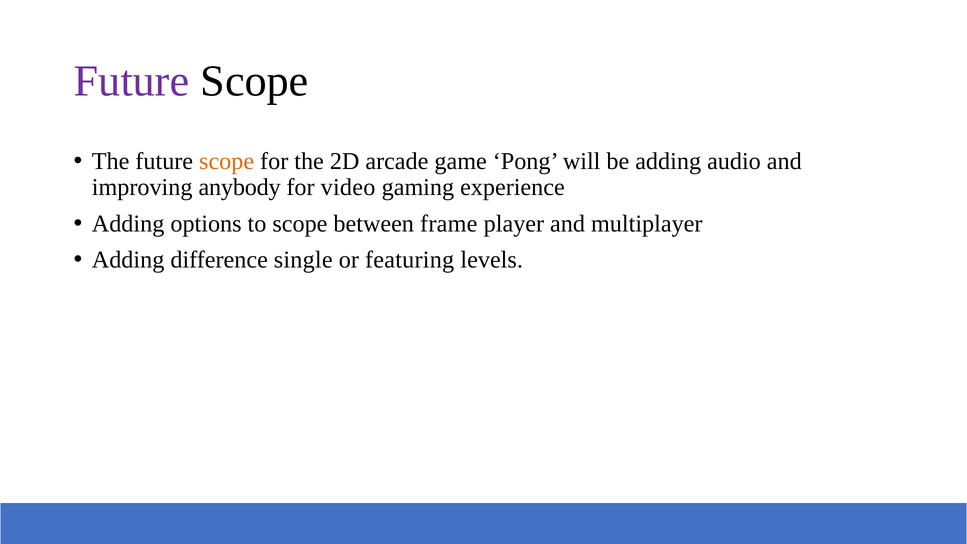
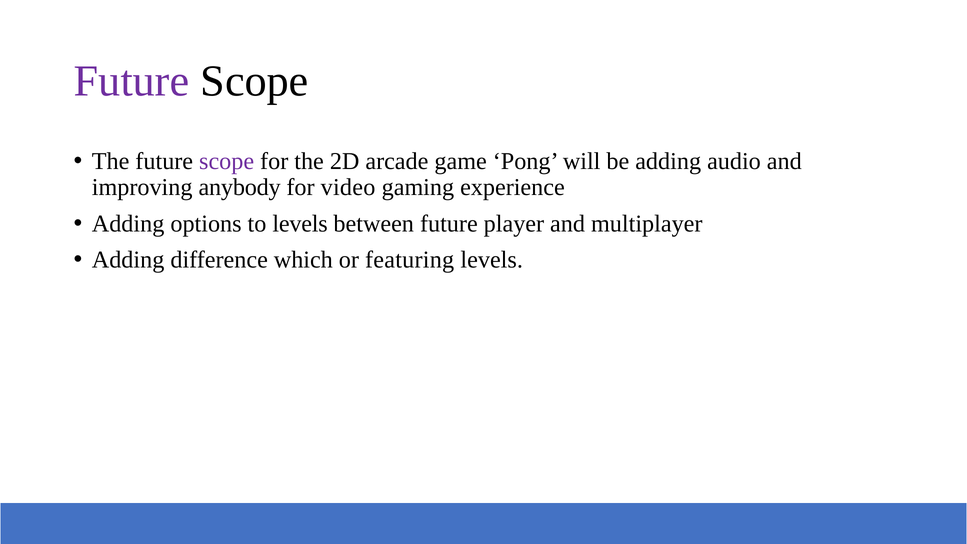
scope colour: orange -> purple (227, 161)
to scope: scope -> levels (300, 224)
between frame: frame -> future (449, 224)
single: single -> which (303, 260)
